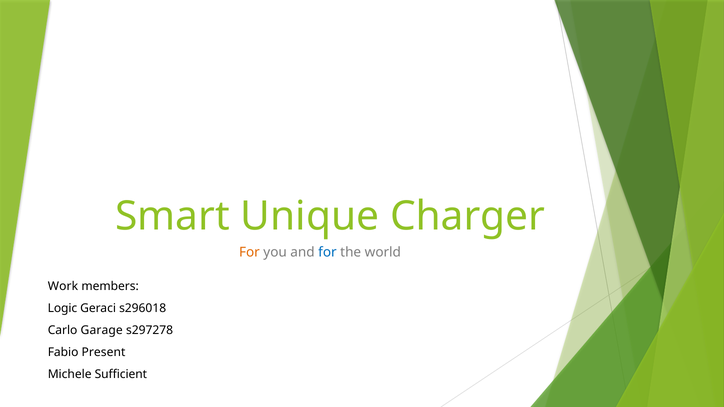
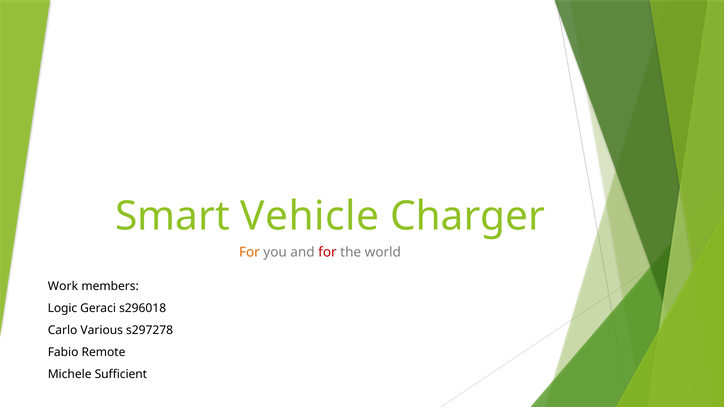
Unique: Unique -> Vehicle (310, 216)
for colour: blue -> red (327, 252)
Garage: Garage -> Various (102, 331)
Present: Present -> Remote (104, 353)
